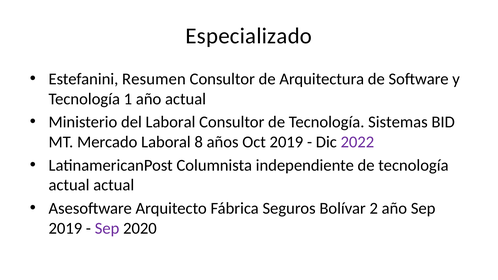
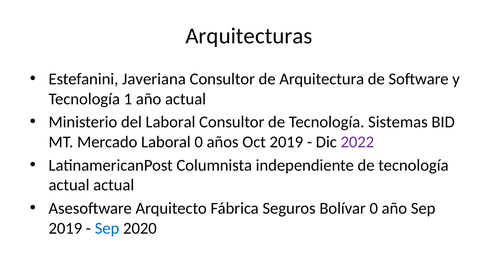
Especializado: Especializado -> Arquitecturas (249, 36)
Resumen: Resumen -> Javeriana (154, 79)
Laboral 8: 8 -> 0 (199, 142)
Bolívar 2: 2 -> 0 (374, 208)
Sep colour: purple -> blue (107, 228)
